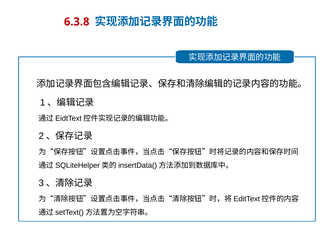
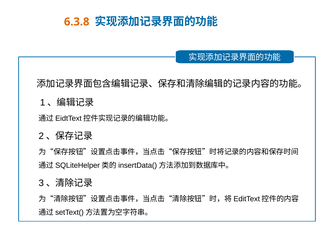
6.3.8 colour: red -> orange (77, 22)
